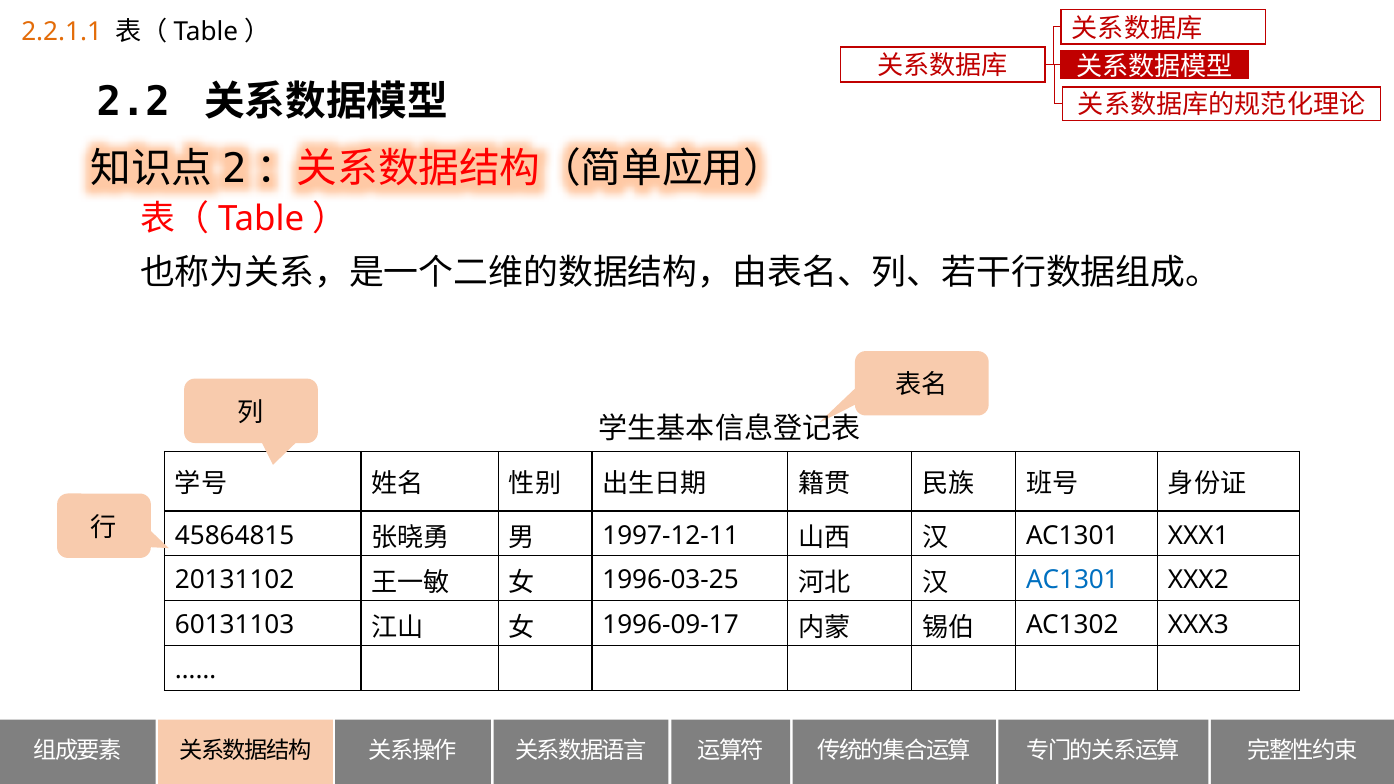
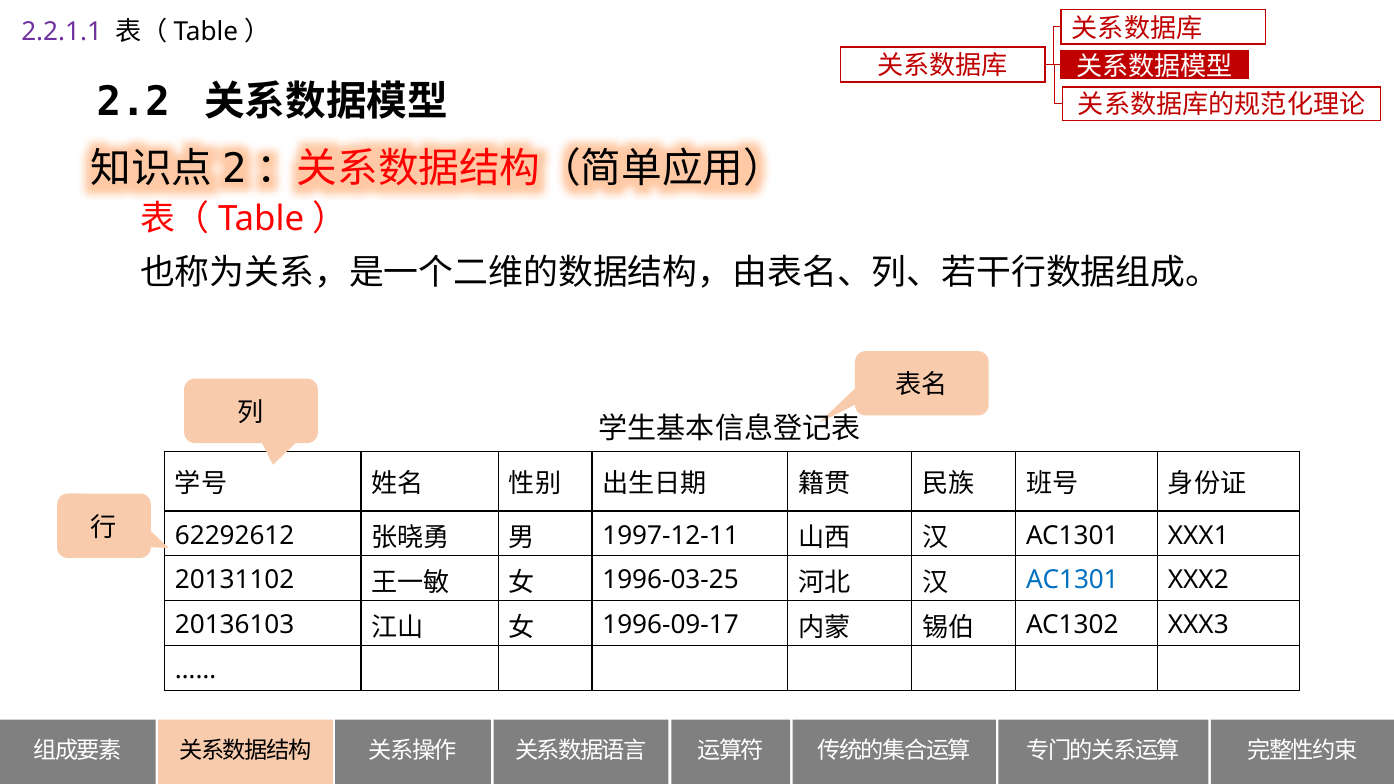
2.2.1.1 colour: orange -> purple (62, 32)
45864815: 45864815 -> 62292612 (235, 535)
60131103: 60131103 -> 20136103 (235, 625)
